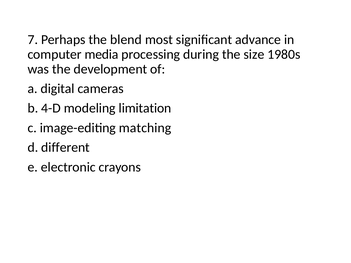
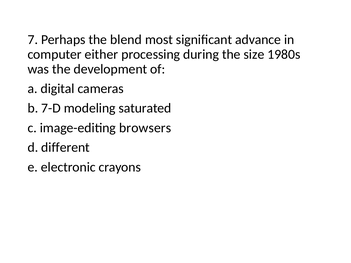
media: media -> either (101, 54)
4-D: 4-D -> 7-D (51, 108)
limitation: limitation -> saturated (145, 108)
matching: matching -> browsers (145, 128)
